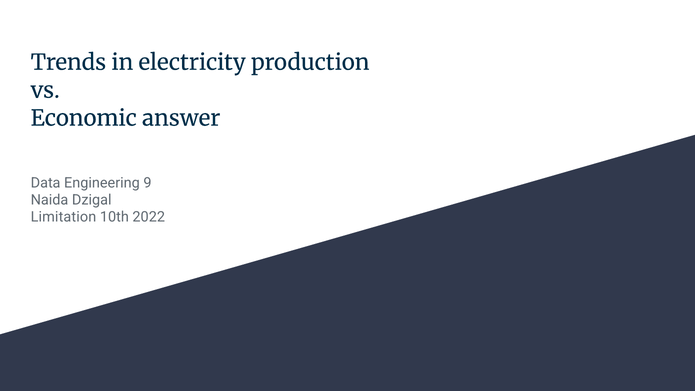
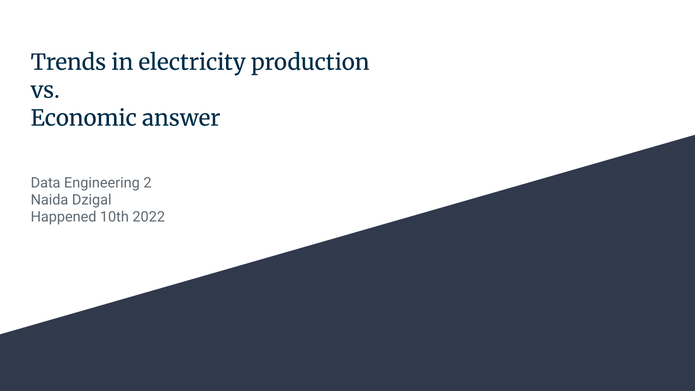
9: 9 -> 2 (148, 183)
Limitation: Limitation -> Happened (64, 217)
